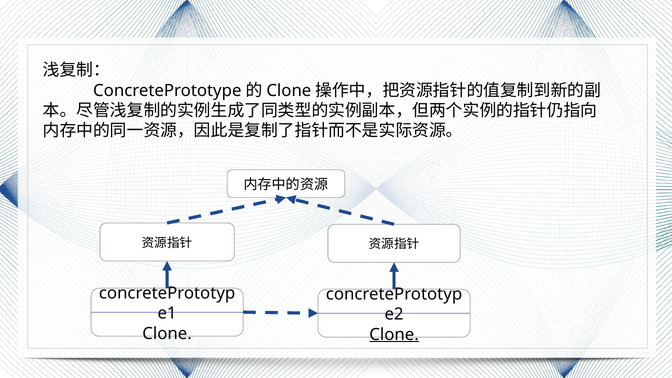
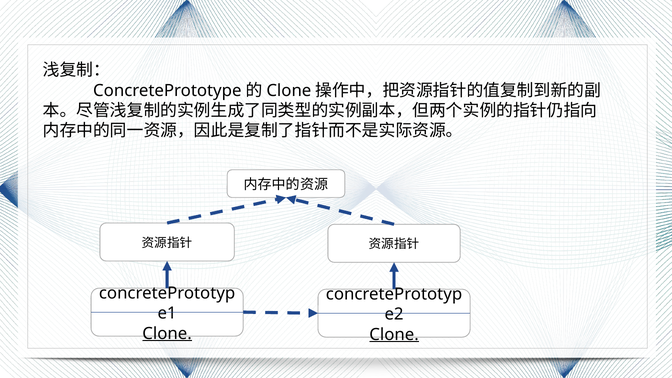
Clone underline: none -> present (167, 333)
